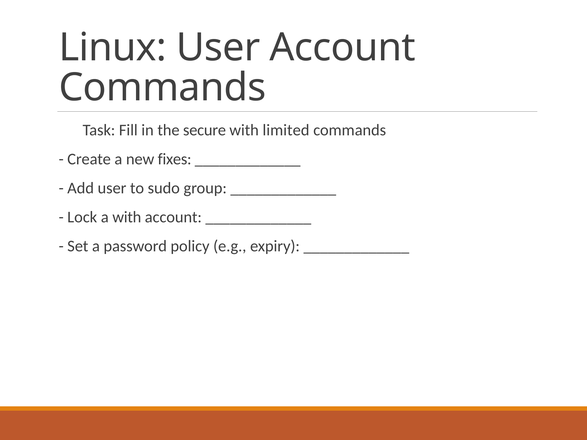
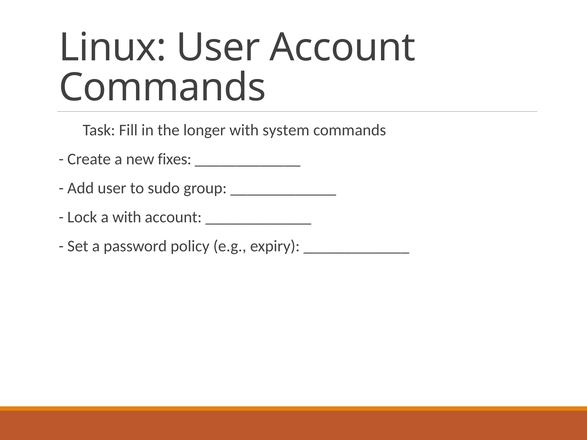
secure: secure -> longer (204, 130)
limited: limited -> system (286, 130)
